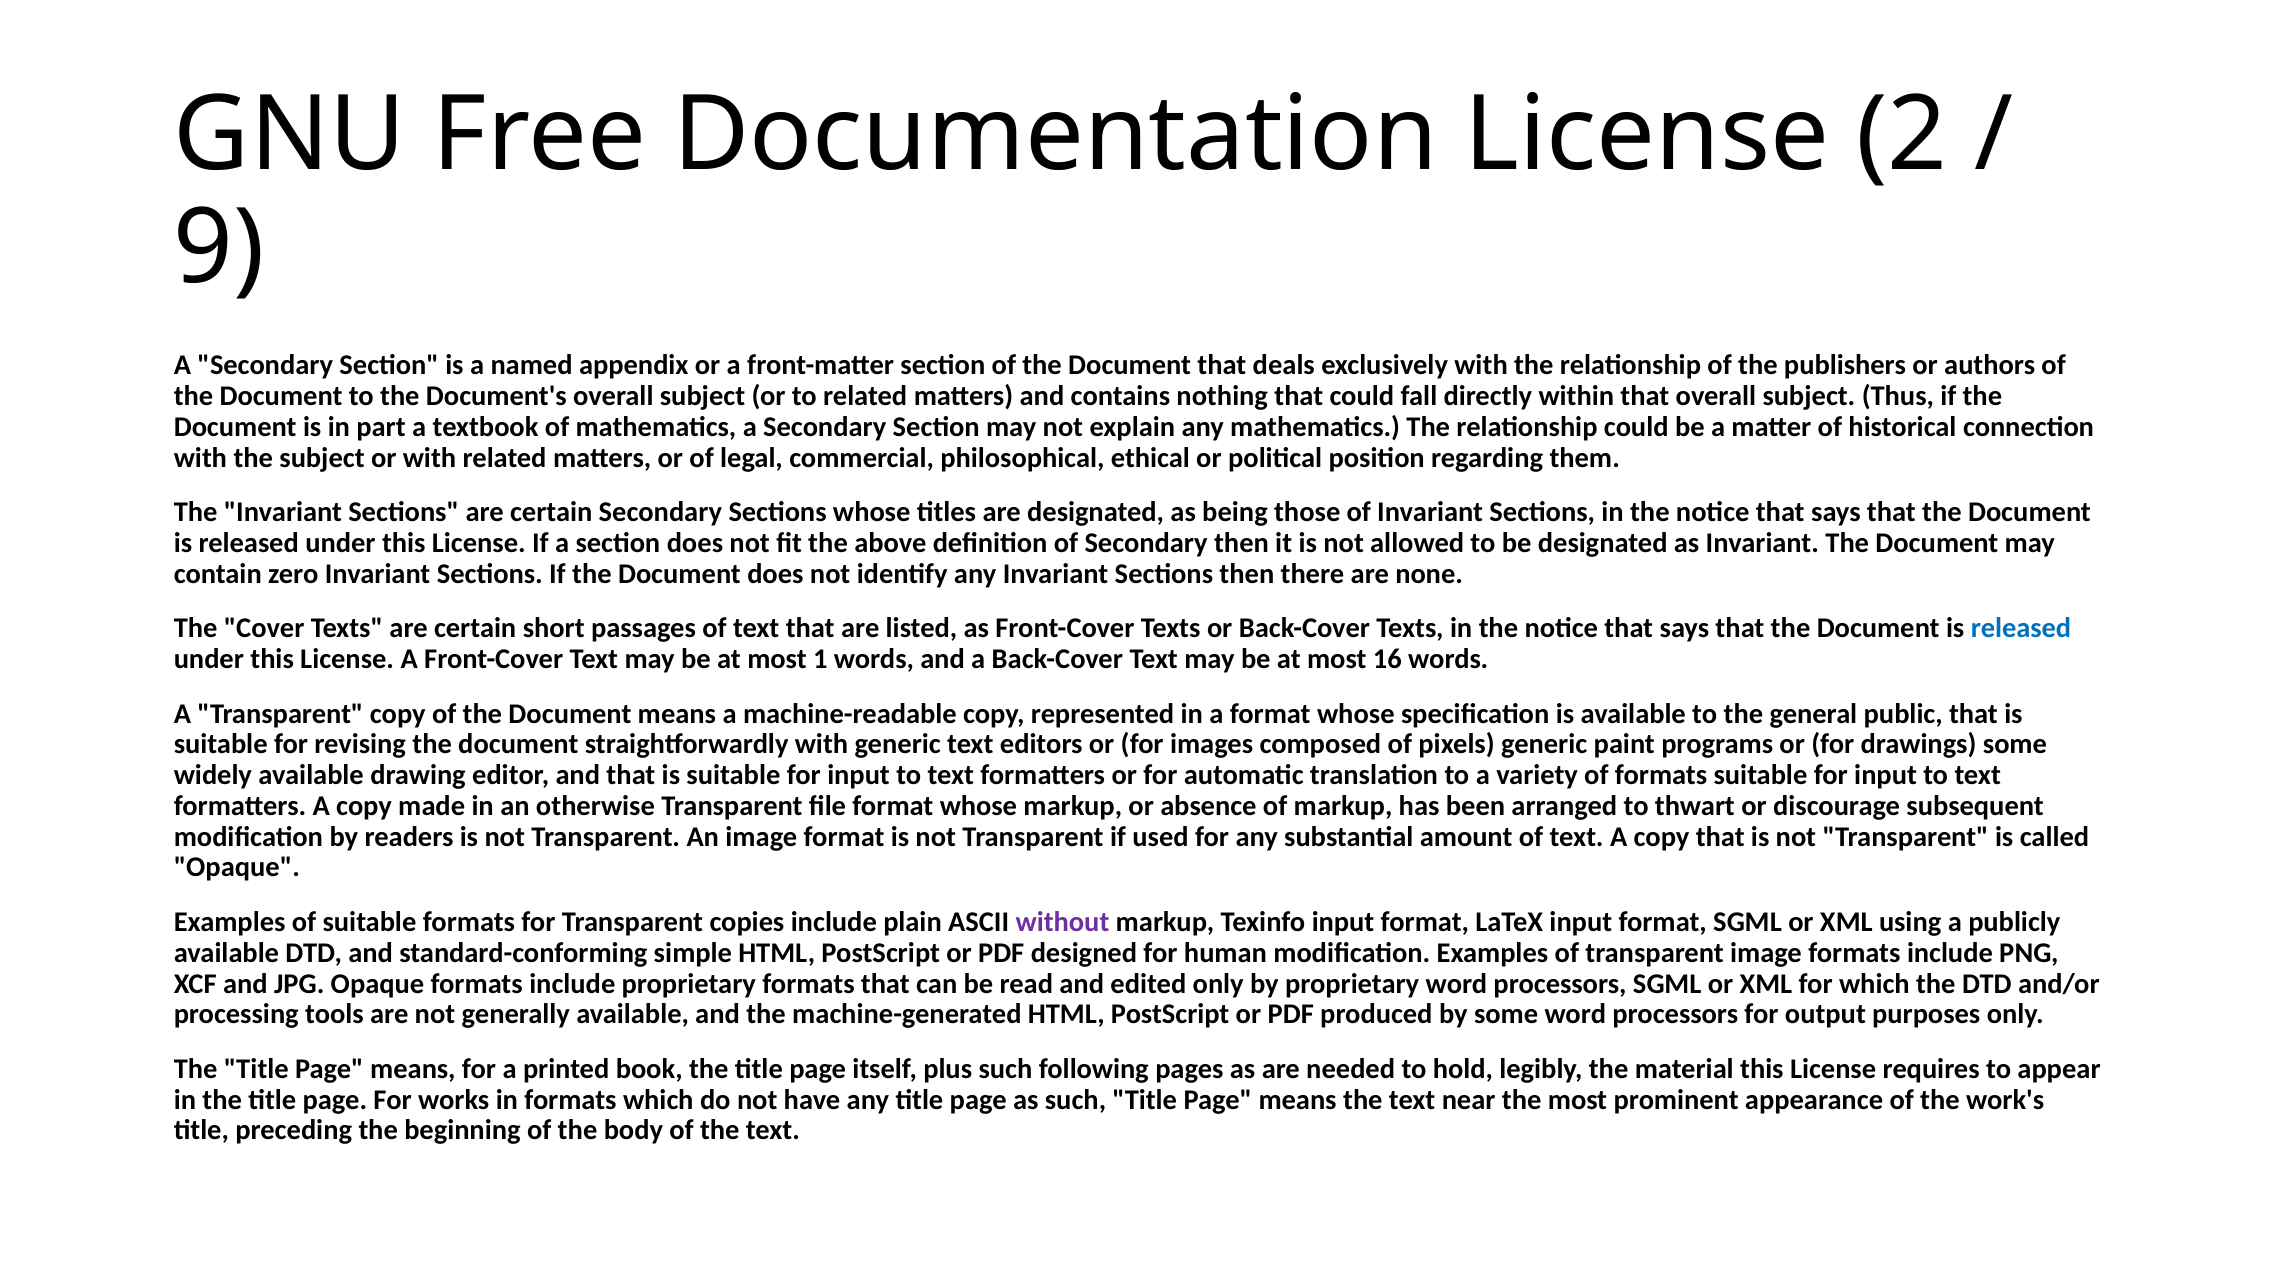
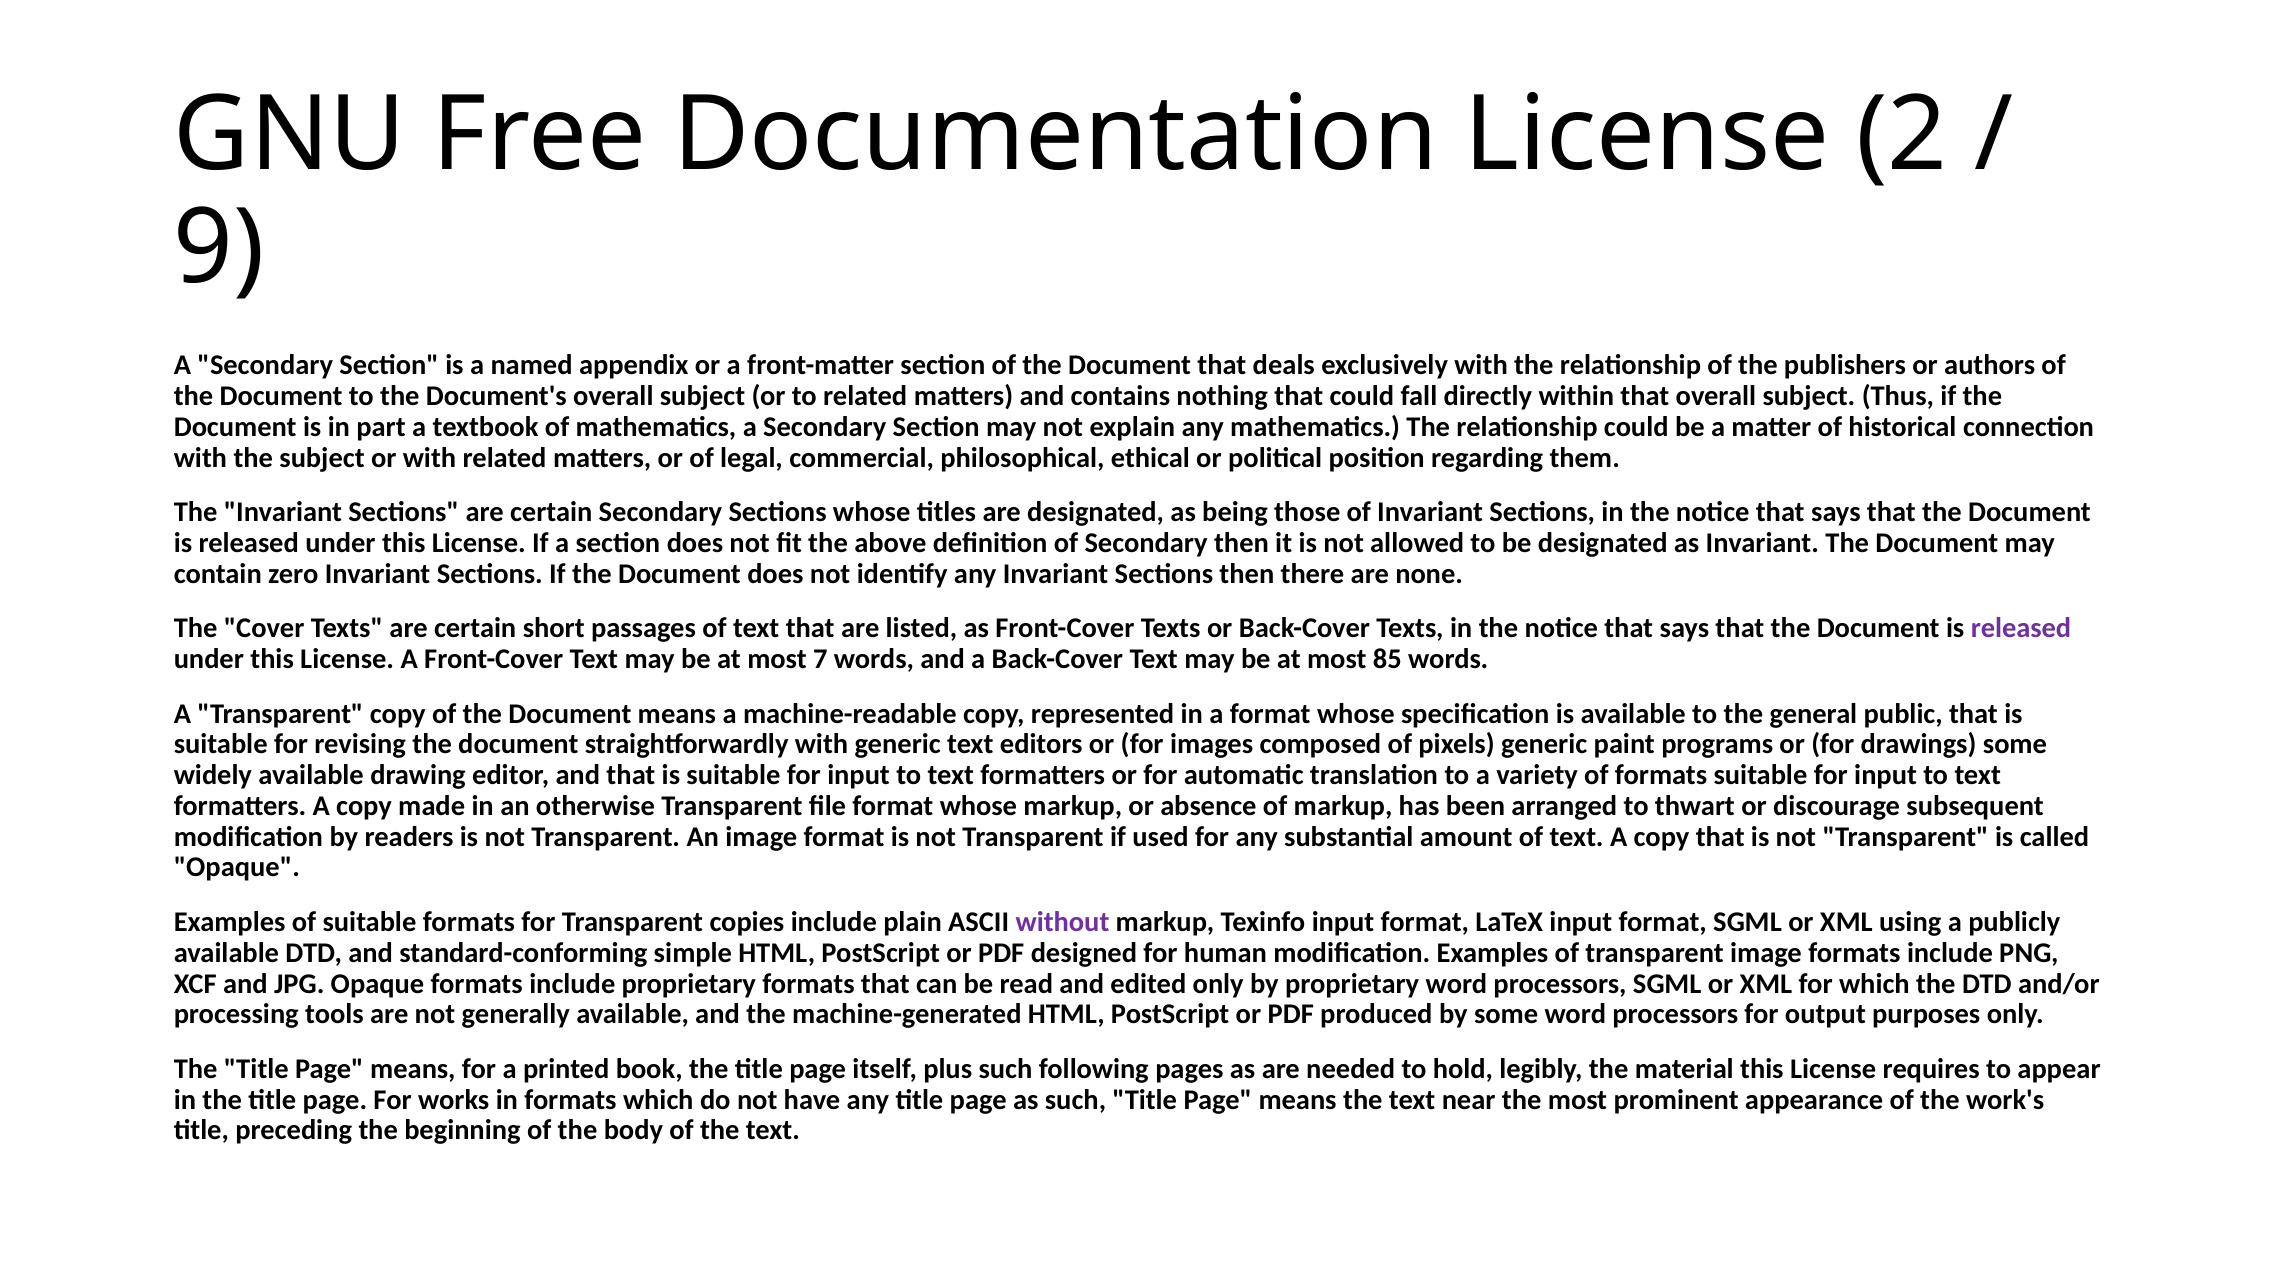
released colour: blue -> purple (2021, 628)
1: 1 -> 7 (820, 659)
16: 16 -> 85 (1387, 659)
